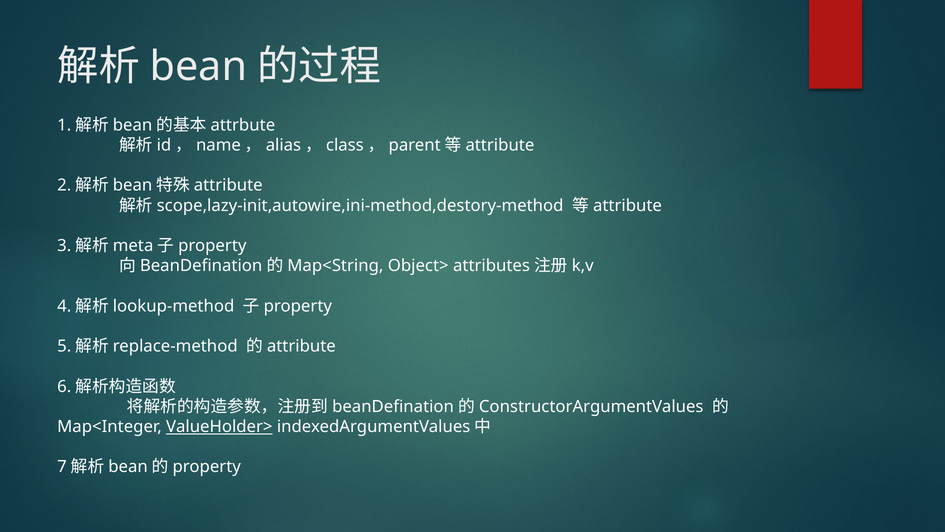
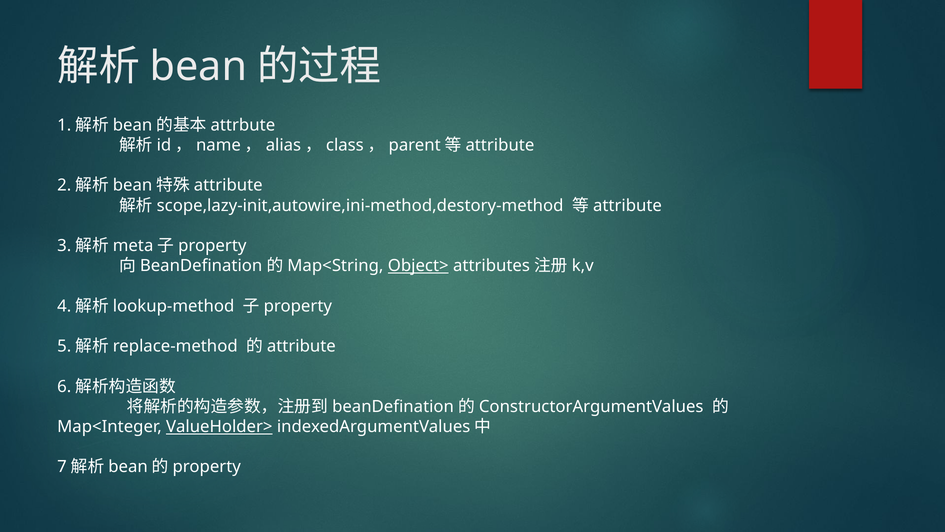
Object> underline: none -> present (418, 266)
